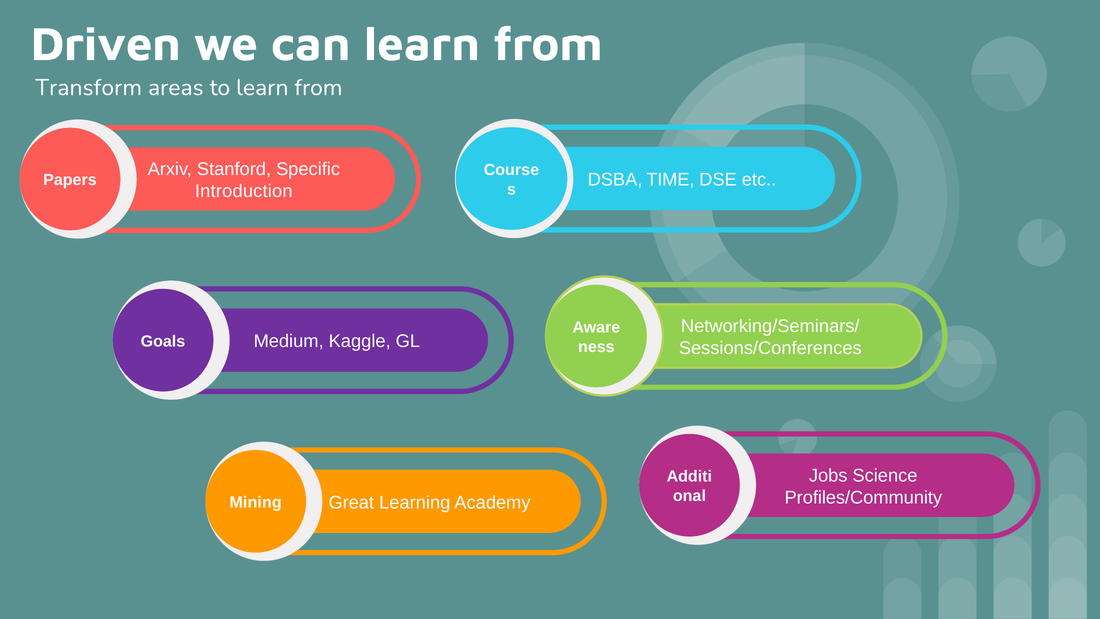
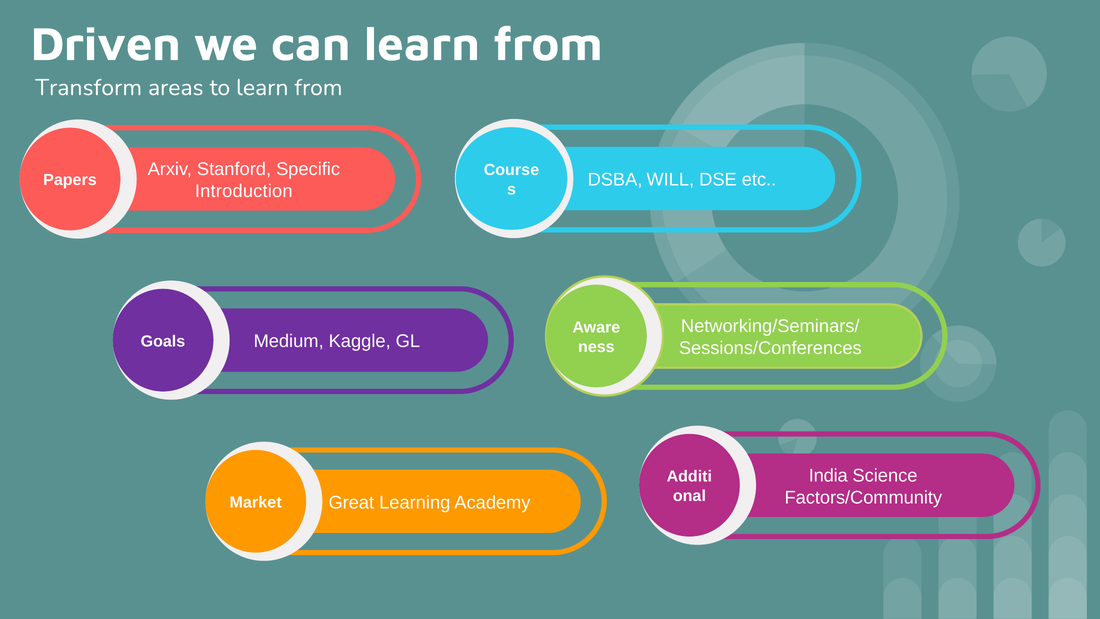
TIME: TIME -> WILL (670, 180)
Jobs: Jobs -> India (828, 475)
Profiles/Community: Profiles/Community -> Factors/Community (863, 497)
Mining: Mining -> Market (256, 502)
